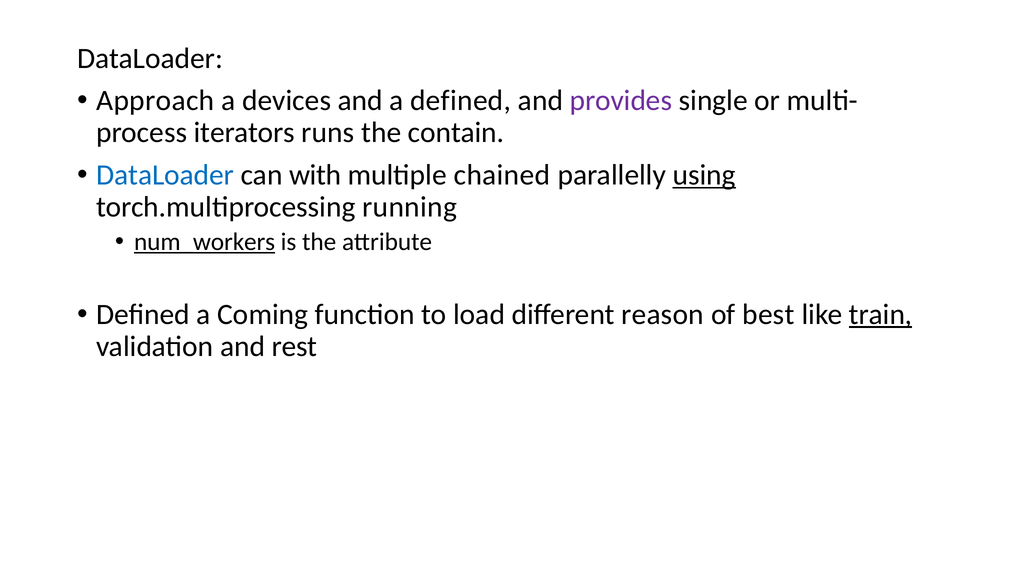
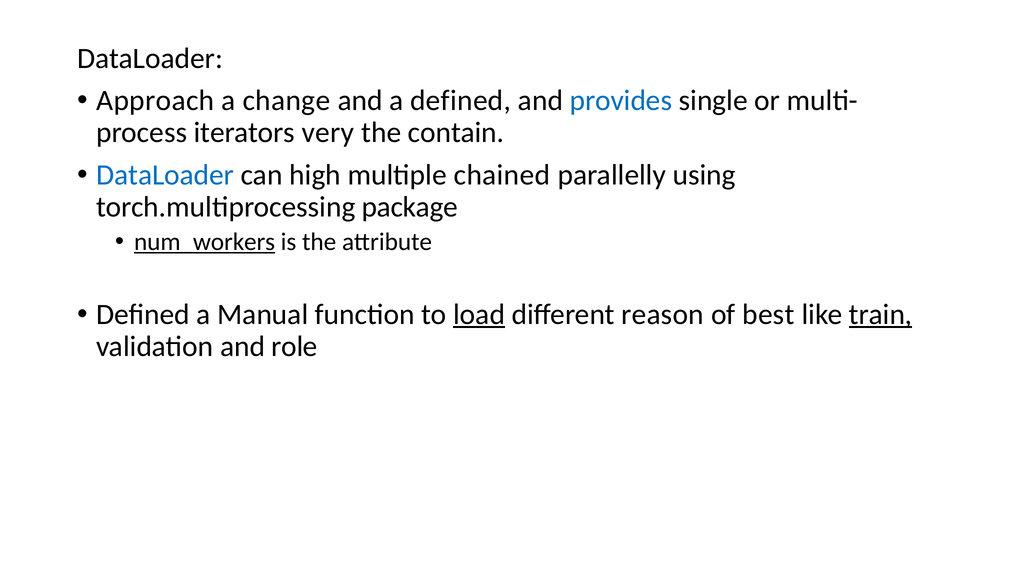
devices: devices -> change (286, 101)
provides colour: purple -> blue (621, 101)
runs: runs -> very (328, 133)
with: with -> high (315, 175)
using underline: present -> none (704, 175)
running: running -> package (410, 207)
Coming: Coming -> Manual (263, 315)
load underline: none -> present (479, 315)
rest: rest -> role (294, 346)
